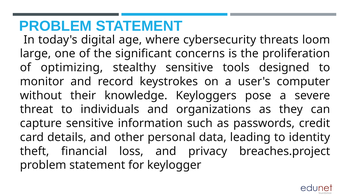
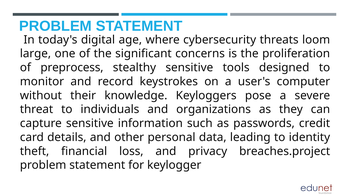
optimizing: optimizing -> preprocess (72, 68)
